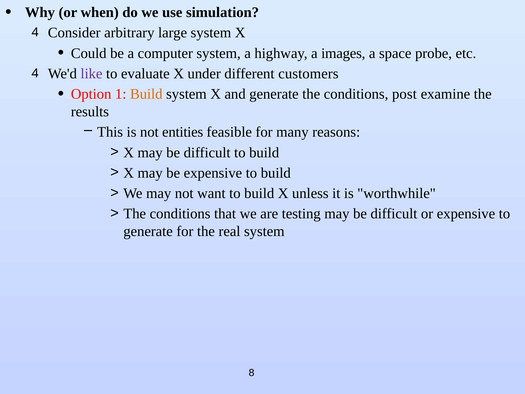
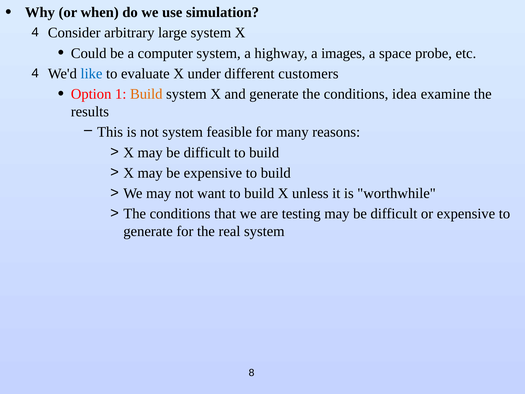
like colour: purple -> blue (91, 74)
post: post -> idea (404, 94)
not entities: entities -> system (183, 132)
